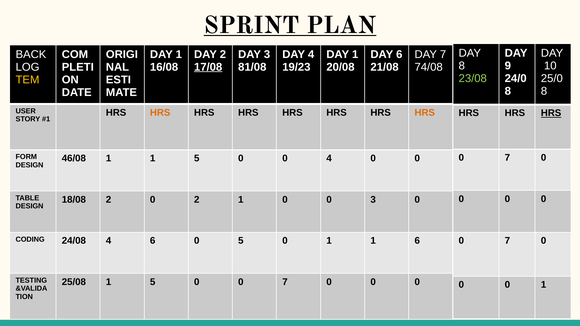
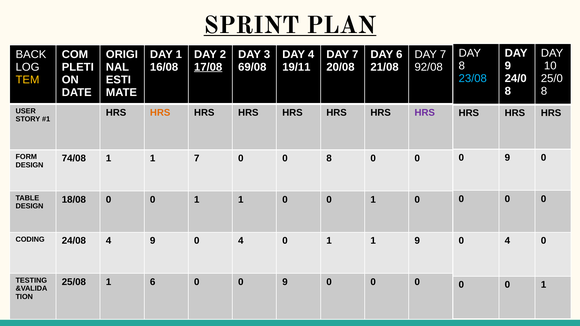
1: 1 -> 7 (355, 54)
81/08: 81/08 -> 69/08 (252, 67)
19/23: 19/23 -> 19/11 (296, 67)
74/08: 74/08 -> 92/08 (429, 67)
23/08 colour: light green -> light blue (473, 79)
HRS colour: orange -> purple (425, 113)
HRS underline: present -> none (551, 113)
7: 7 -> 9 (507, 158)
46/08: 46/08 -> 74/08 (74, 158)
1 1 5: 5 -> 7 (197, 158)
0 4: 4 -> 8 (329, 158)
18/08 2: 2 -> 0 (109, 200)
2: 2 -> 1 (197, 200)
1 0 0 3: 3 -> 1 (373, 200)
4 6: 6 -> 9 (153, 241)
5: 5 -> 4 (241, 241)
1 6: 6 -> 9 (417, 241)
7: 7 -> 4 (507, 241)
25/08 1 5: 5 -> 6 (153, 282)
7: 7 -> 9 (285, 282)
